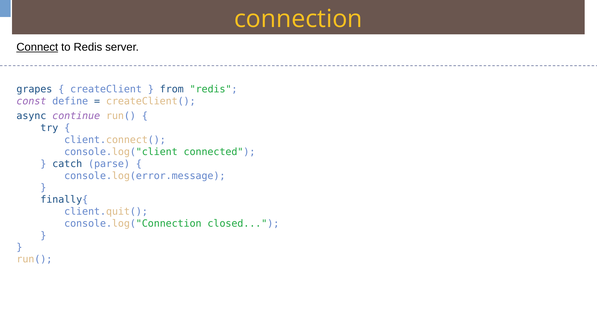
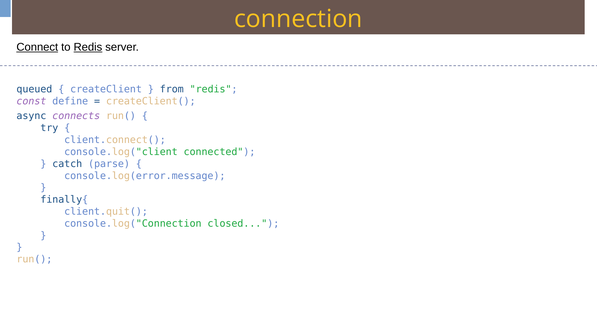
Redis underline: none -> present (88, 47)
grapes: grapes -> queued (34, 89)
continue: continue -> connects (76, 116)
